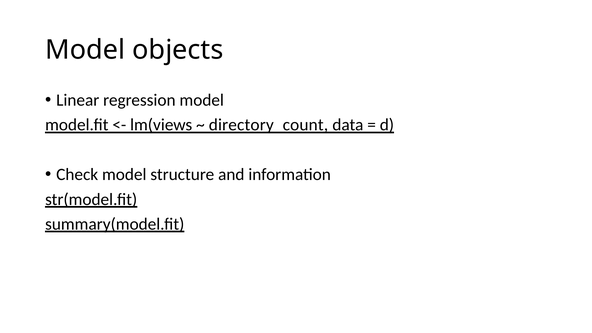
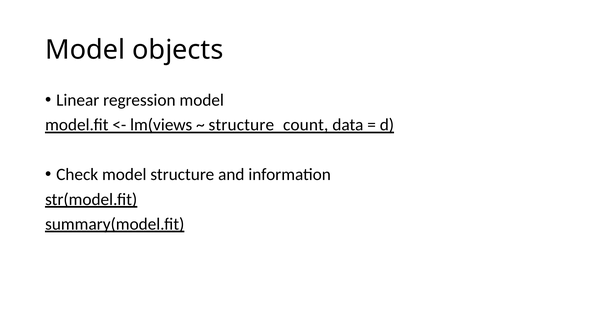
directory_count: directory_count -> structure_count (268, 125)
